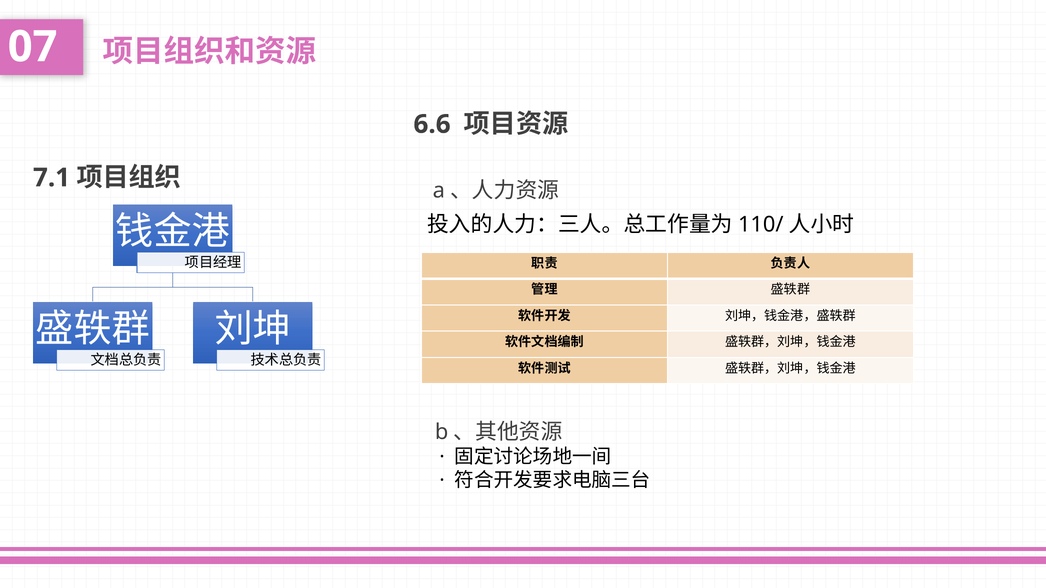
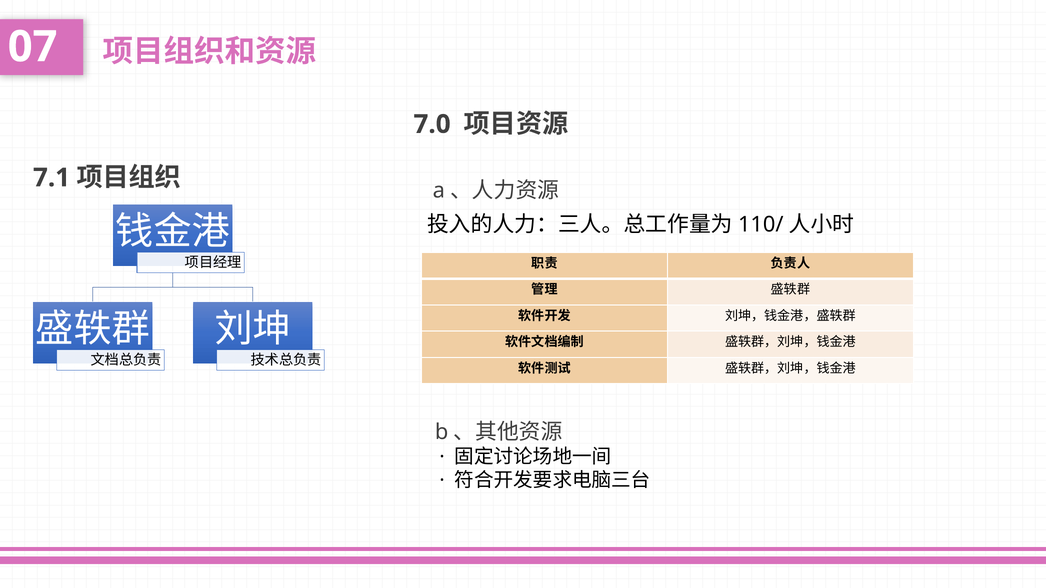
6.6: 6.6 -> 7.0 (432, 124)
